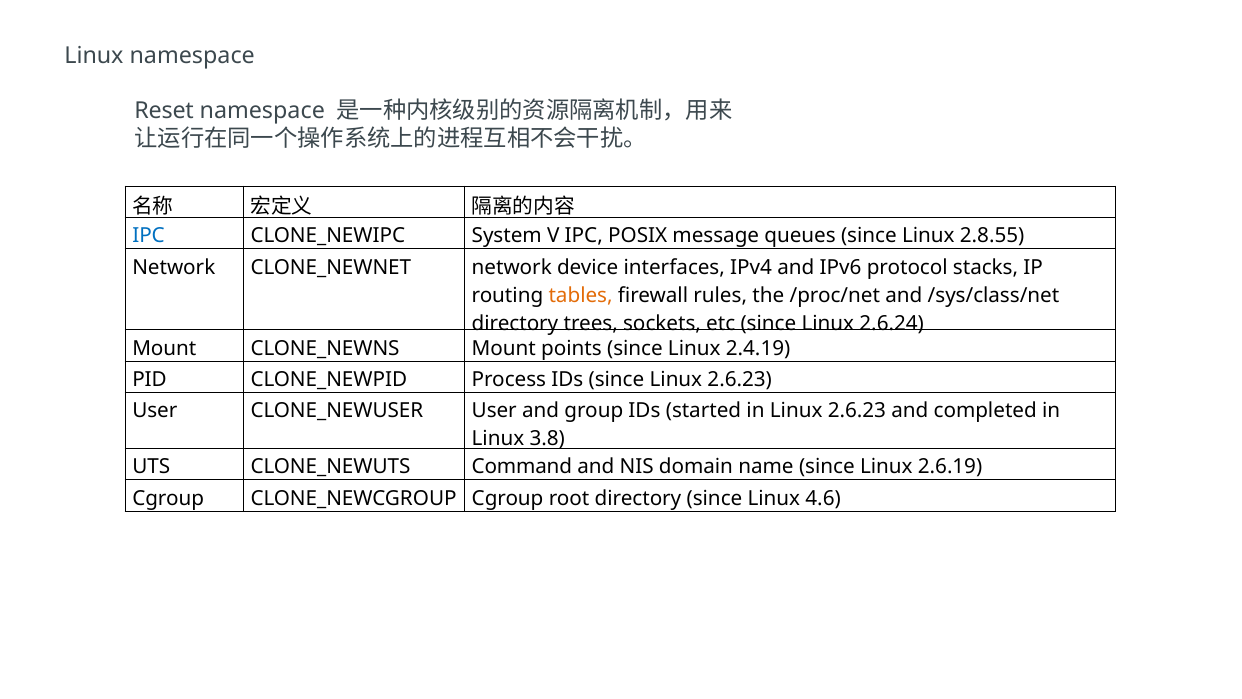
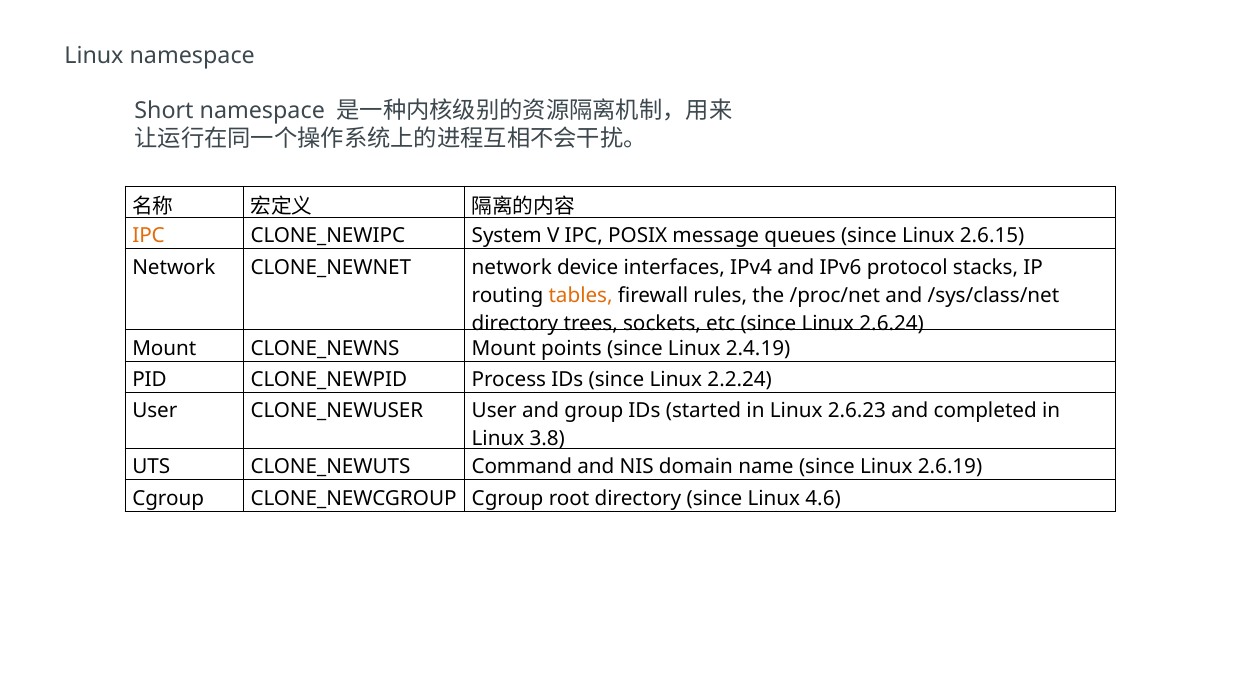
Reset: Reset -> Short (164, 111)
IPC colour: blue -> orange (149, 236)
2.8.55: 2.8.55 -> 2.6.15 (992, 236)
since Linux 2.6.23: 2.6.23 -> 2.2.24 (740, 379)
